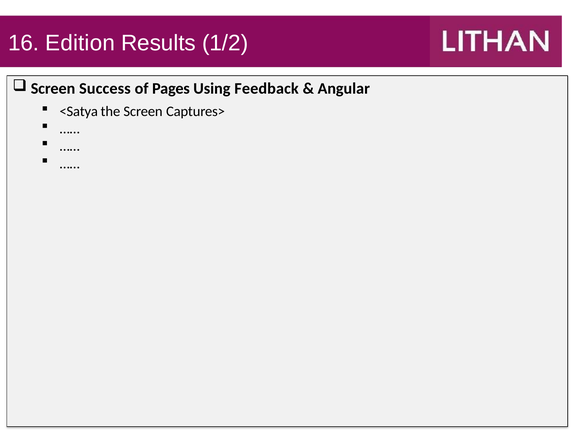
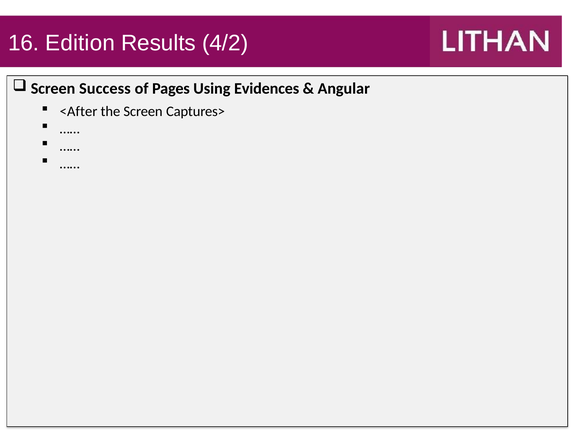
1/2: 1/2 -> 4/2 (225, 43)
Feedback: Feedback -> Evidences (267, 88)
<Satya: <Satya -> <After (79, 112)
